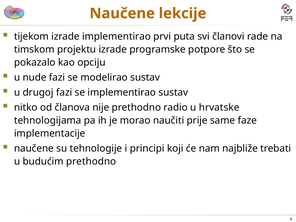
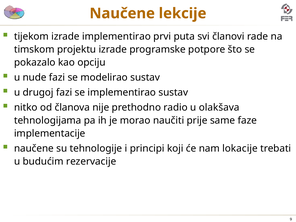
hrvatske: hrvatske -> olakšava (219, 107)
najbliže: najbliže -> lokacije (240, 148)
budućim prethodno: prethodno -> rezervacije (91, 161)
